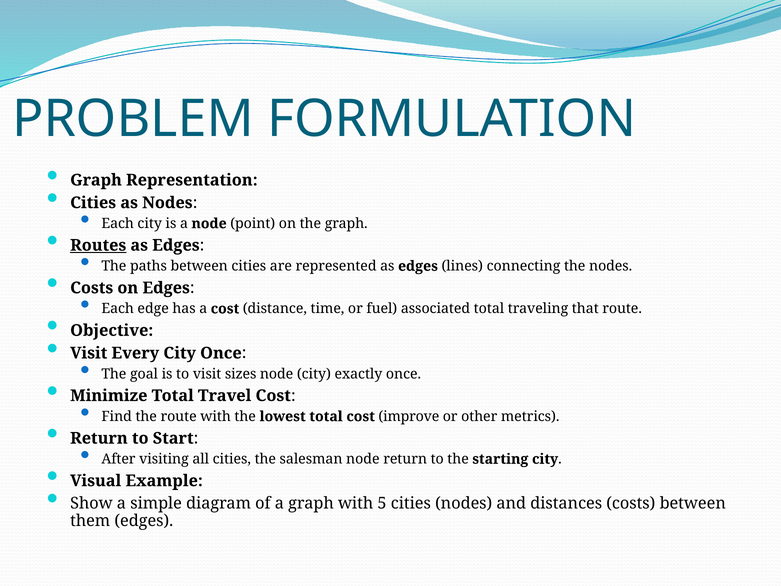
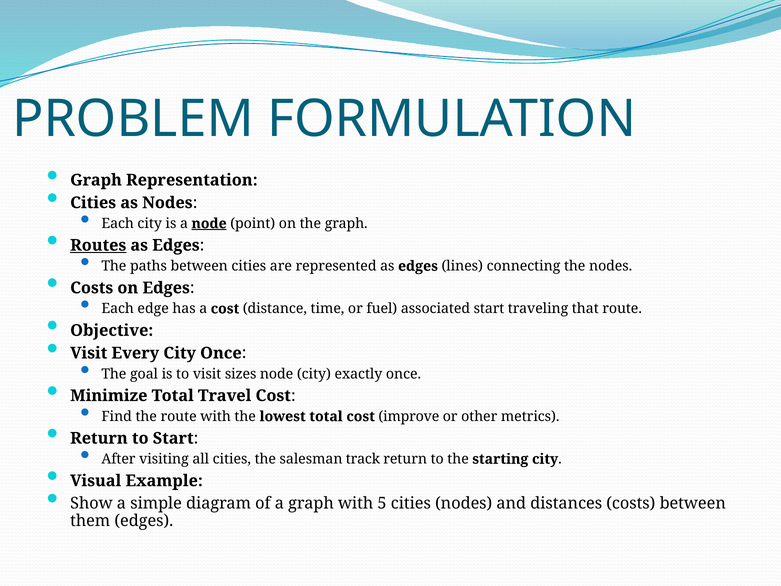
node underline: none -> present (209, 223)
associated total: total -> start (489, 309)
salesman node: node -> track (363, 459)
